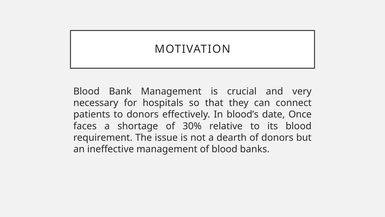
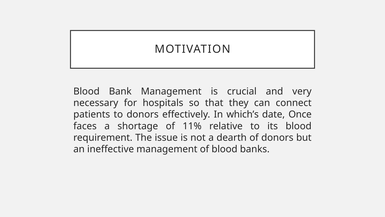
blood’s: blood’s -> which’s (243, 114)
30%: 30% -> 11% (192, 126)
